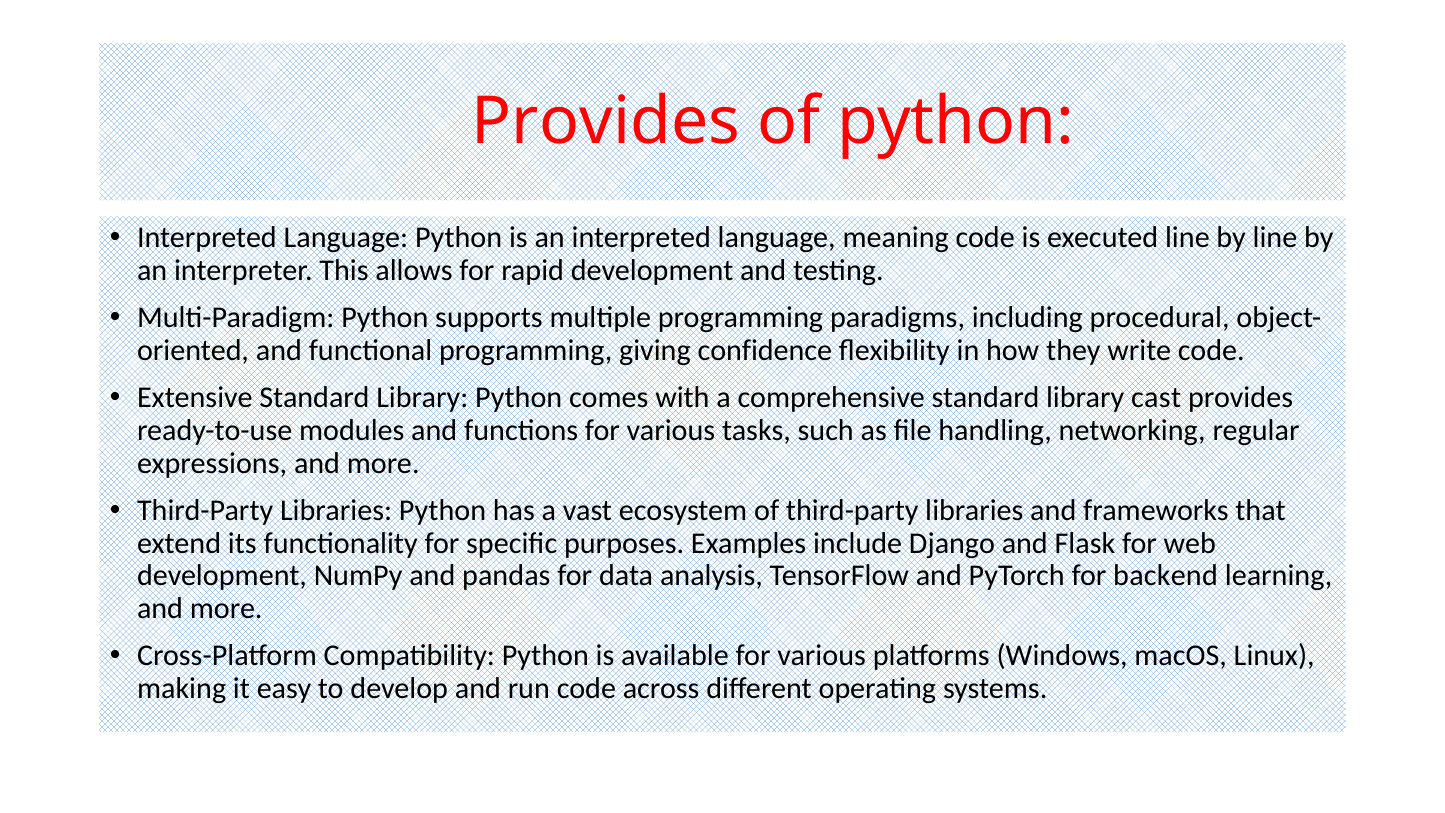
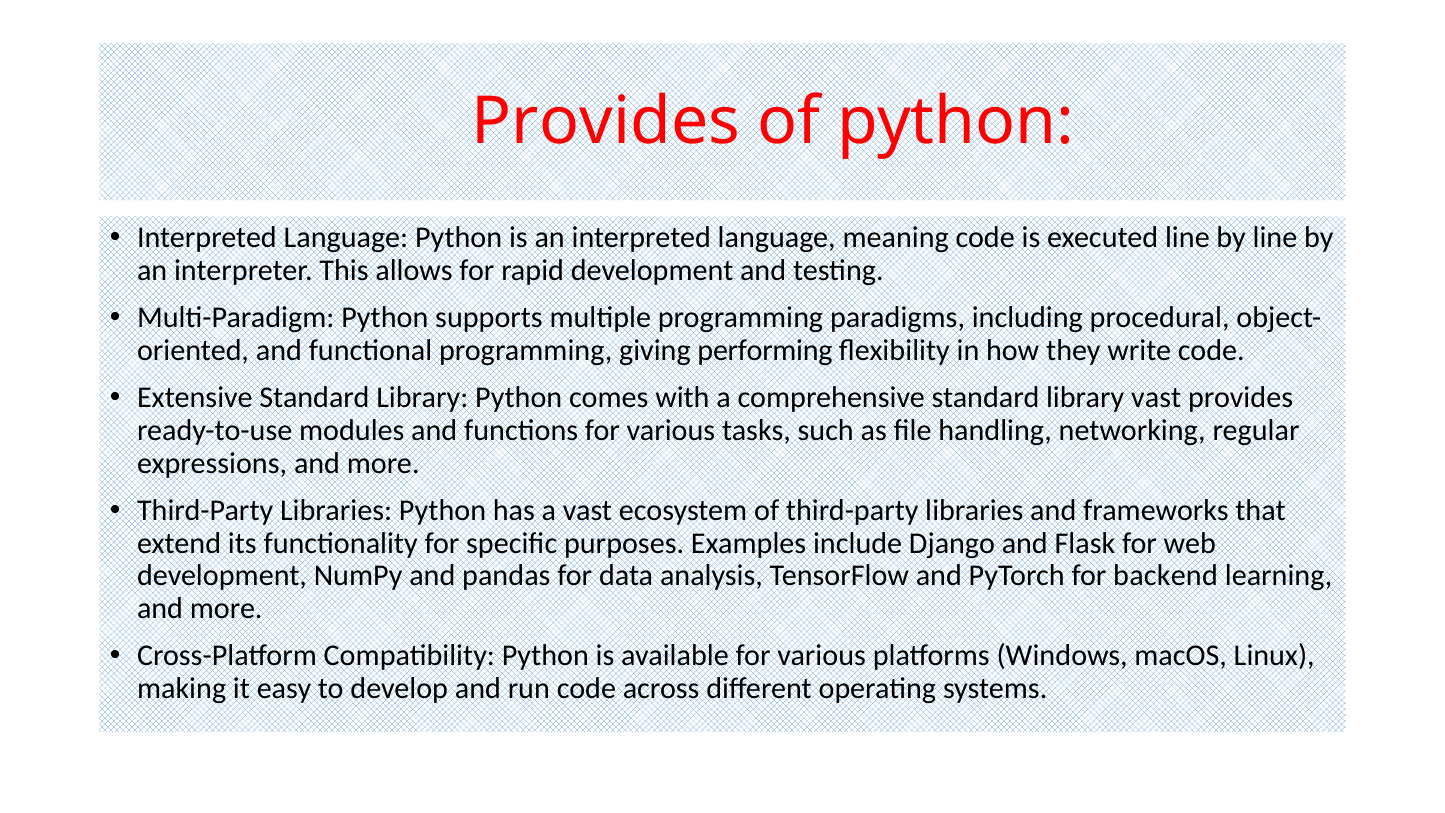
confidence: confidence -> performing (765, 350)
library cast: cast -> vast (1156, 398)
